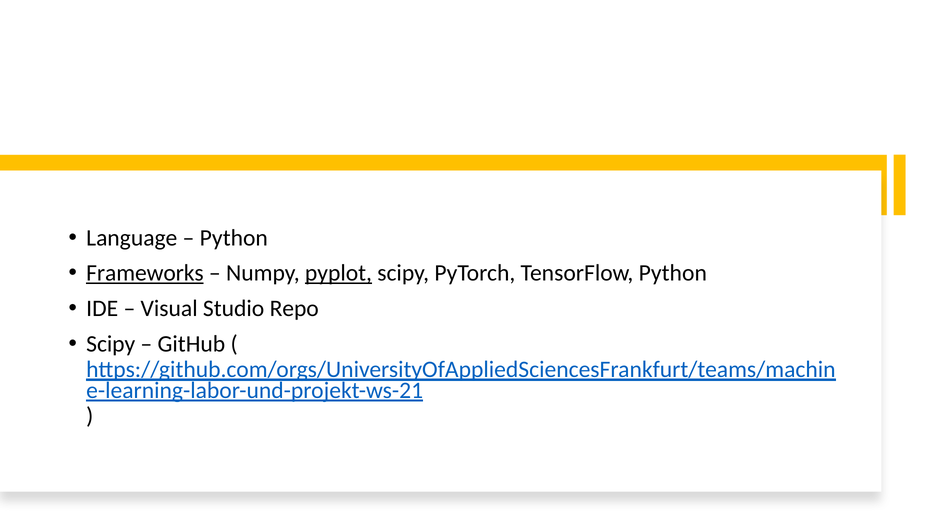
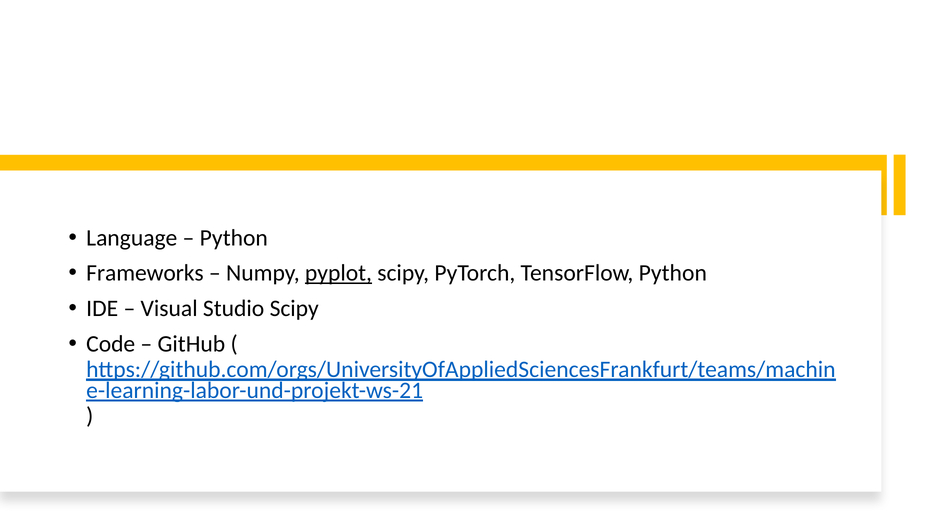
Frameworks underline: present -> none (145, 273)
Studio Repo: Repo -> Scipy (294, 308)
Scipy: Scipy -> Code (111, 344)
